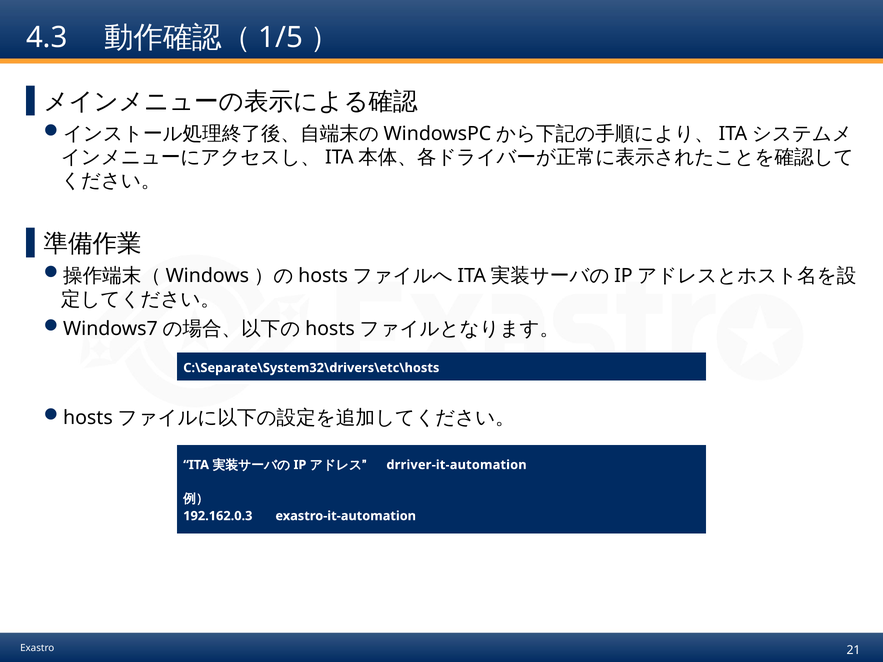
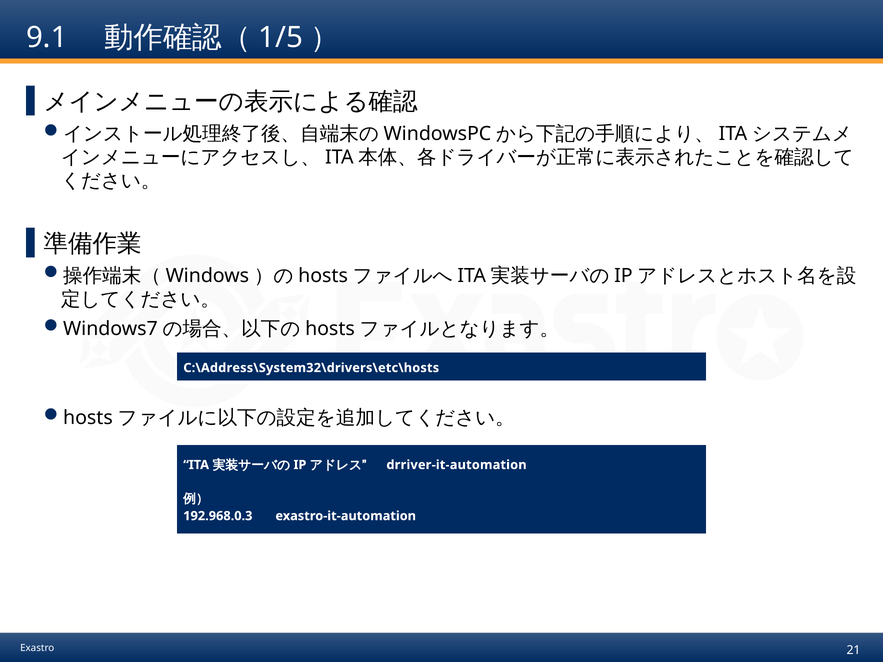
4.3: 4.3 -> 9.1 (47, 37)
C:\Separate\System32\drivers\etc\hosts: C:\Separate\System32\drivers\etc\hosts -> C:\Address\System32\drivers\etc\hosts (311, 368)
192.162.0.3: 192.162.0.3 -> 192.968.0.3 (218, 516)
